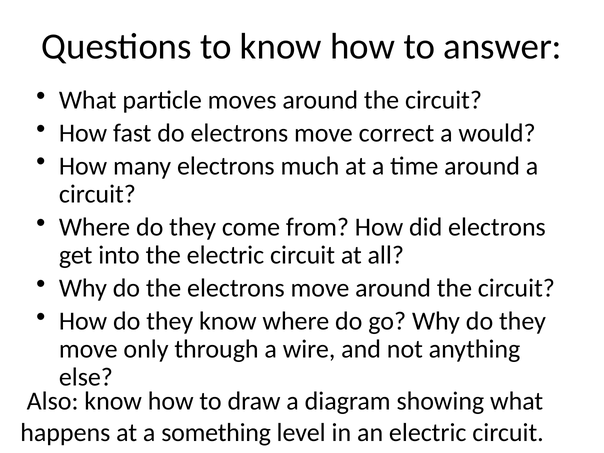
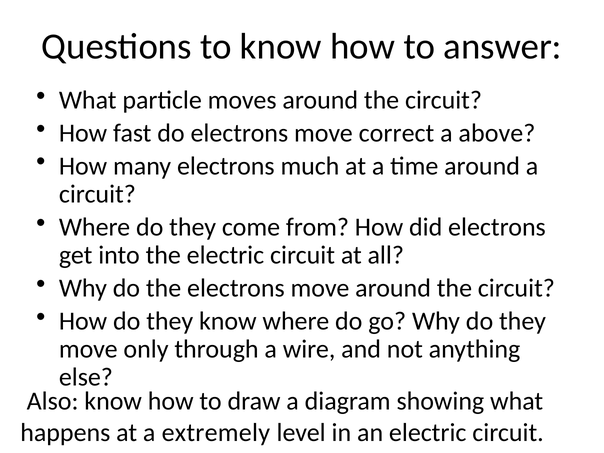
would: would -> above (497, 133)
something: something -> extremely (216, 433)
